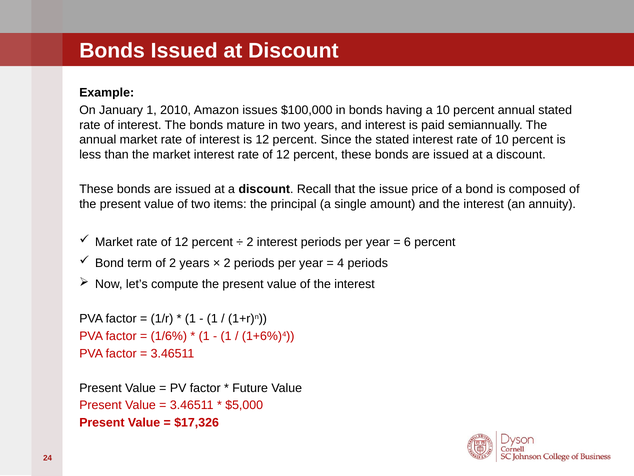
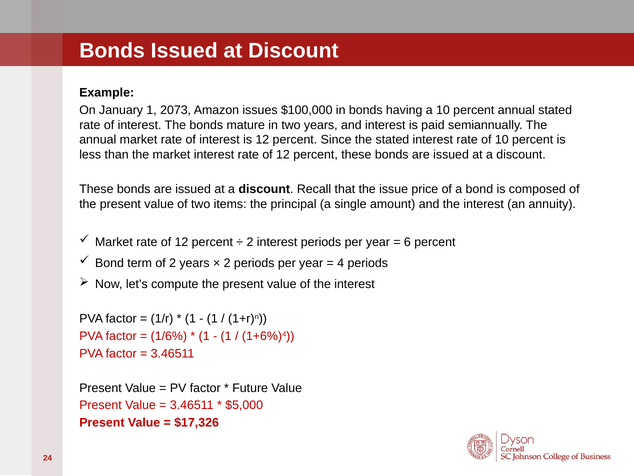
2010: 2010 -> 2073 (176, 110)
